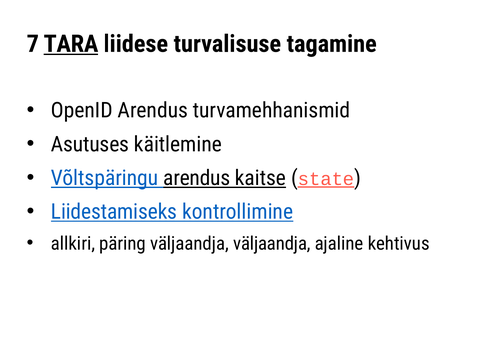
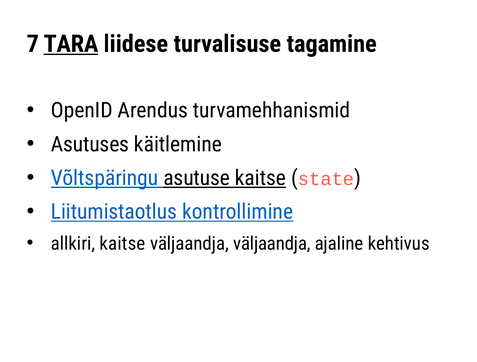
Võltspäringu arendus: arendus -> asutuse (197, 178)
state underline: present -> none (326, 179)
Liidestamiseks: Liidestamiseks -> Liitumistaotlus (114, 212)
allkiri päring: päring -> kaitse (122, 244)
